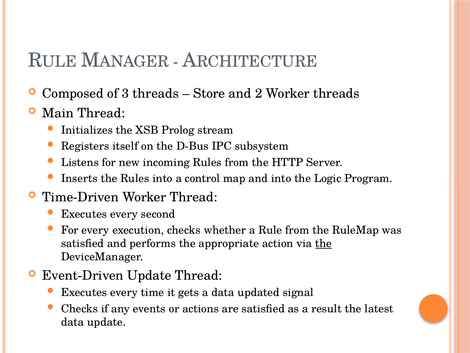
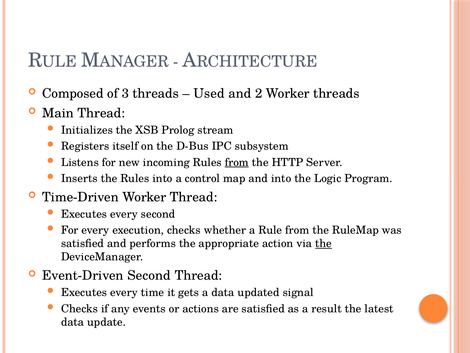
Store: Store -> Used (209, 93)
from underline: none -> present (237, 162)
Event-Driven Update: Update -> Second (149, 275)
